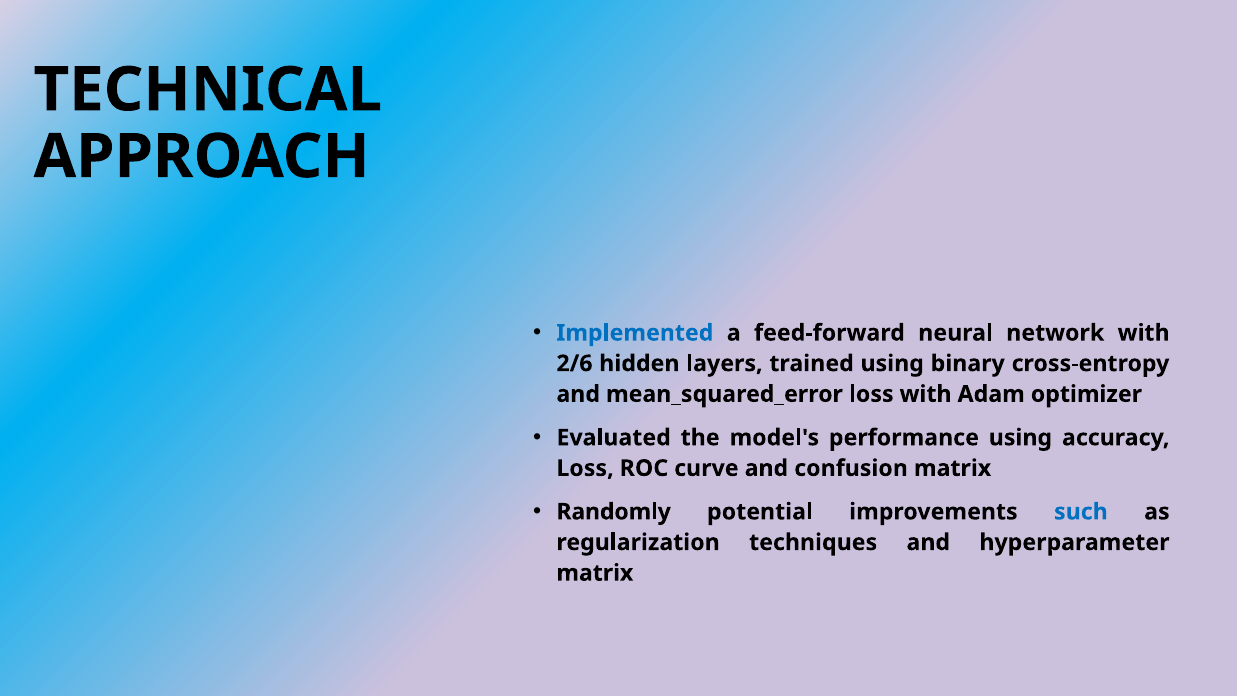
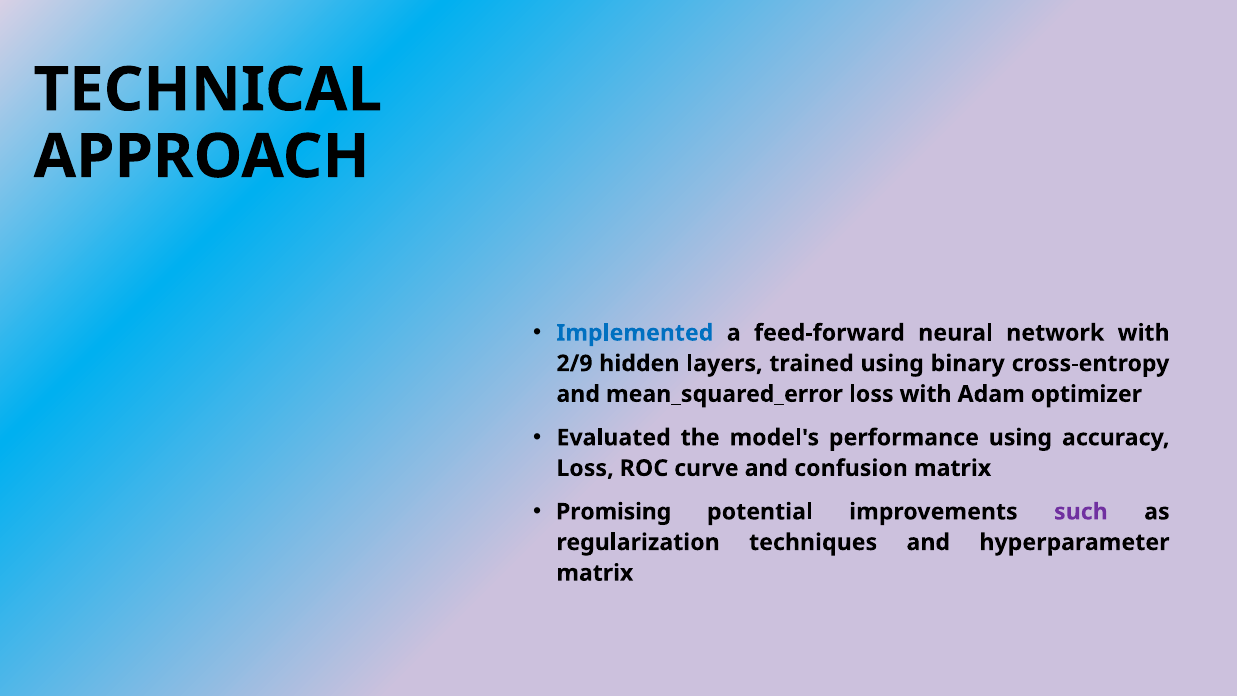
2/6: 2/6 -> 2/9 (574, 363)
Randomly: Randomly -> Promising (614, 512)
such colour: blue -> purple (1081, 512)
